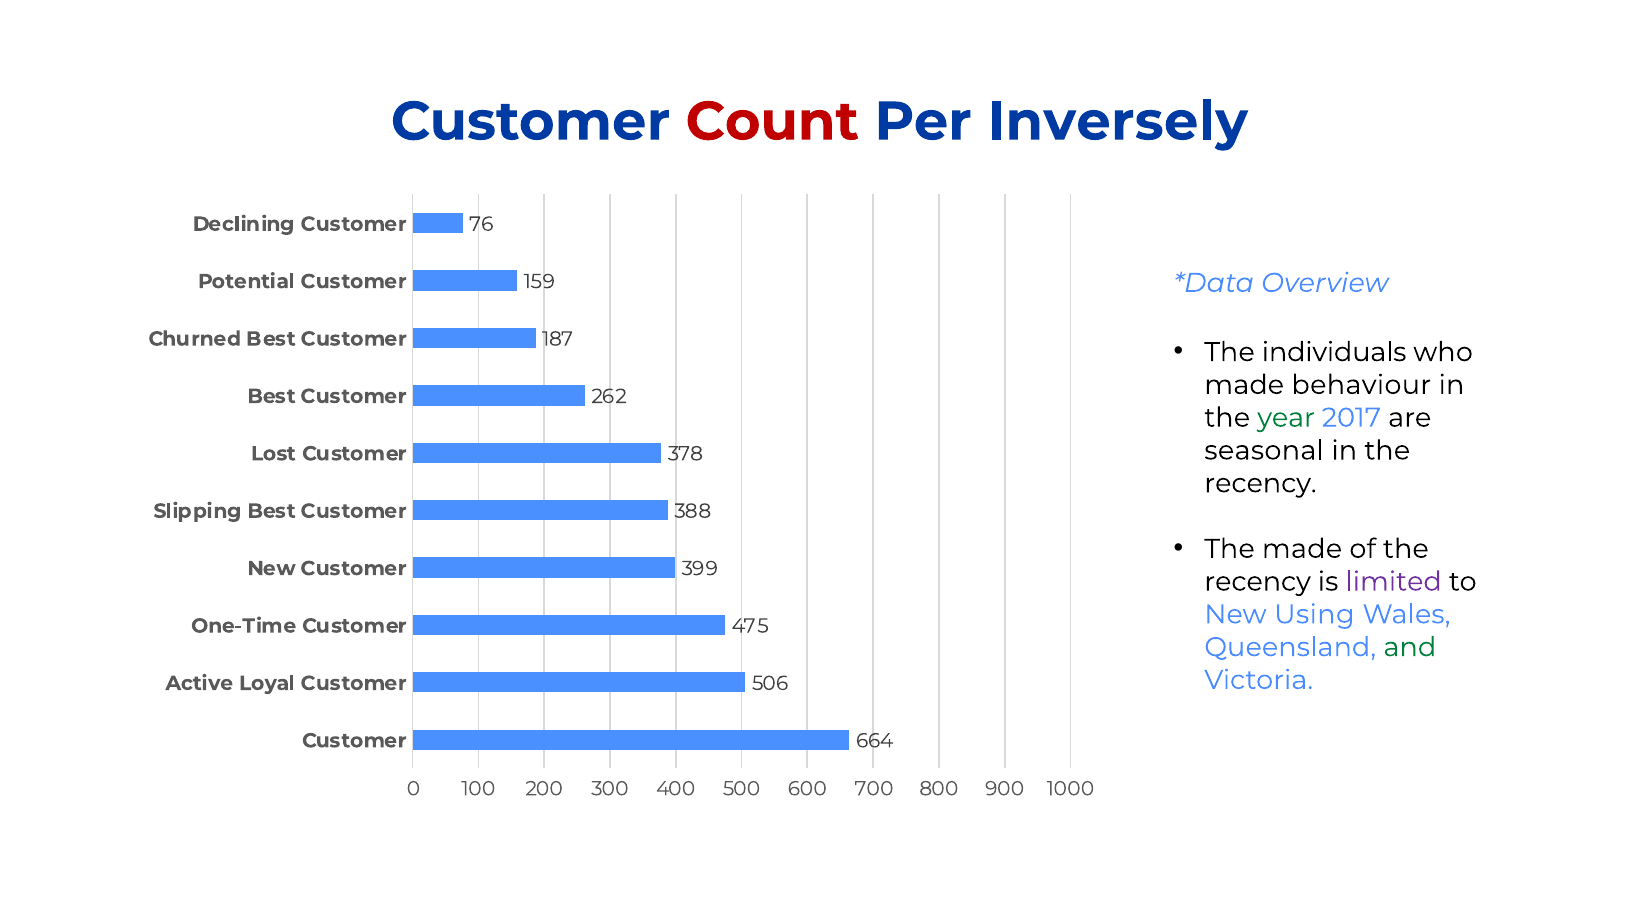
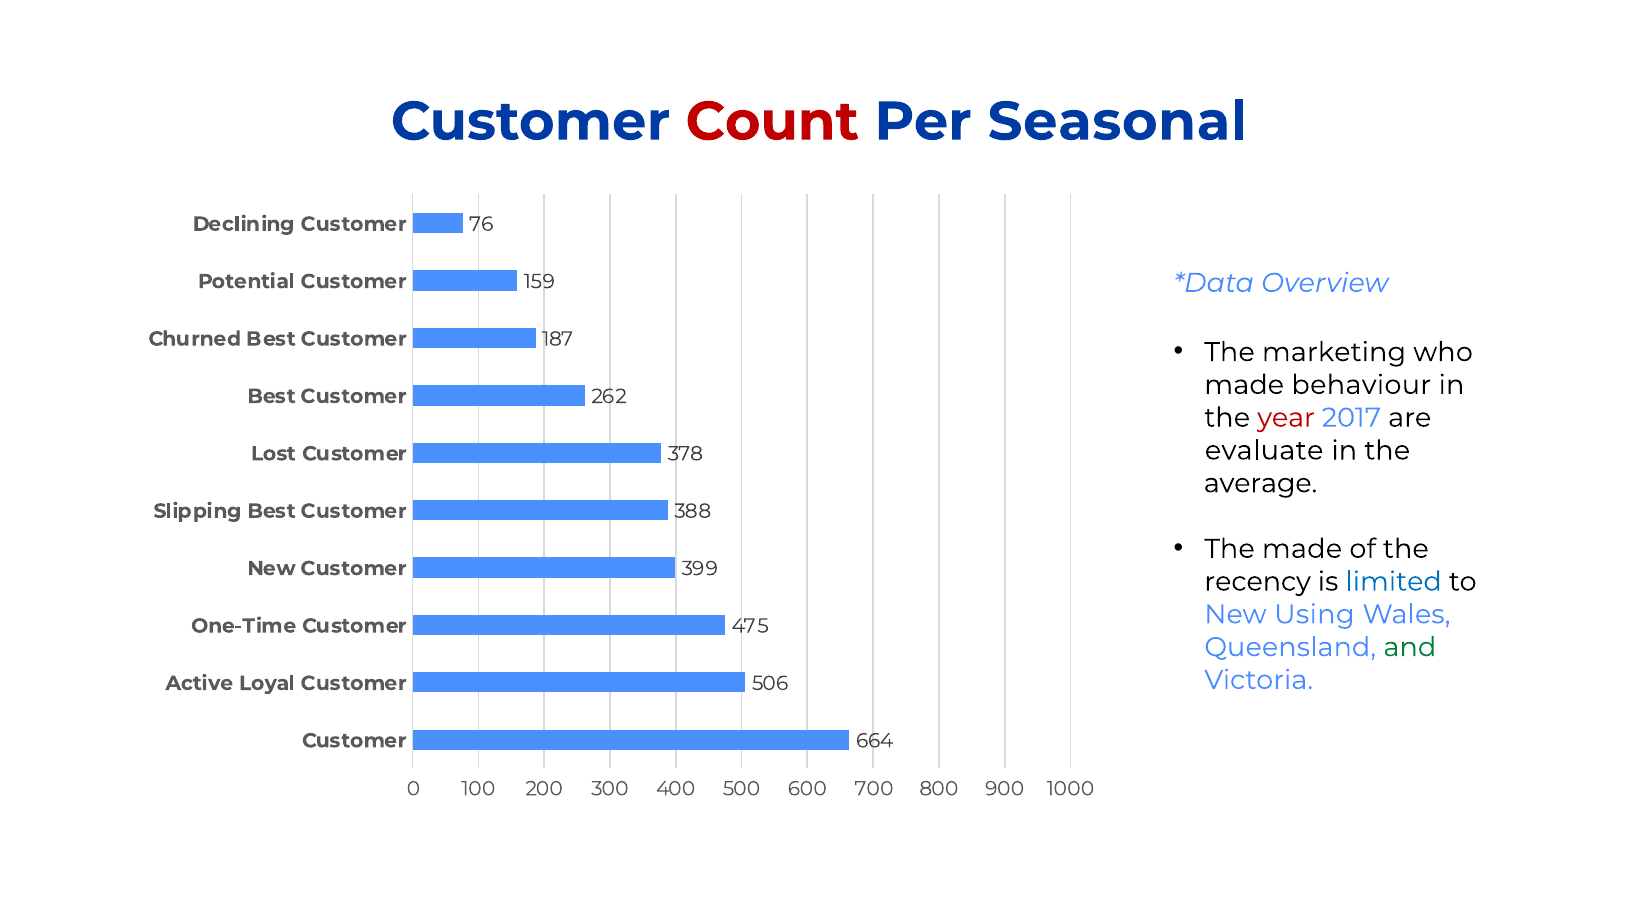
Inversely: Inversely -> Seasonal (1117, 122)
individuals: individuals -> marketing (1334, 352)
year colour: green -> red (1286, 418)
seasonal: seasonal -> evaluate (1264, 450)
recency: recency -> average (1260, 483)
limited colour: purple -> blue (1394, 582)
